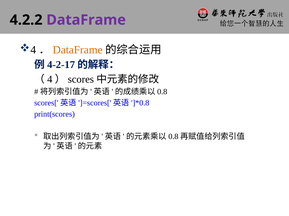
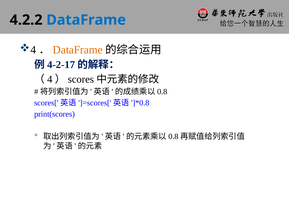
DataFrame colour: purple -> blue (86, 20)
